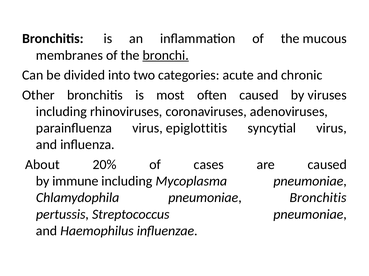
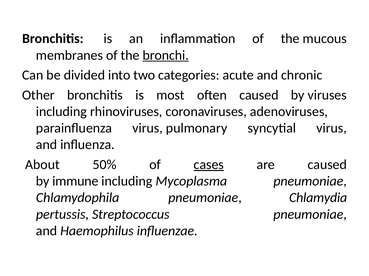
epiglottitis: epiglottitis -> pulmonary (197, 128)
20%: 20% -> 50% (105, 165)
cases underline: none -> present (209, 165)
pneumoniae Bronchitis: Bronchitis -> Chlamydia (318, 198)
